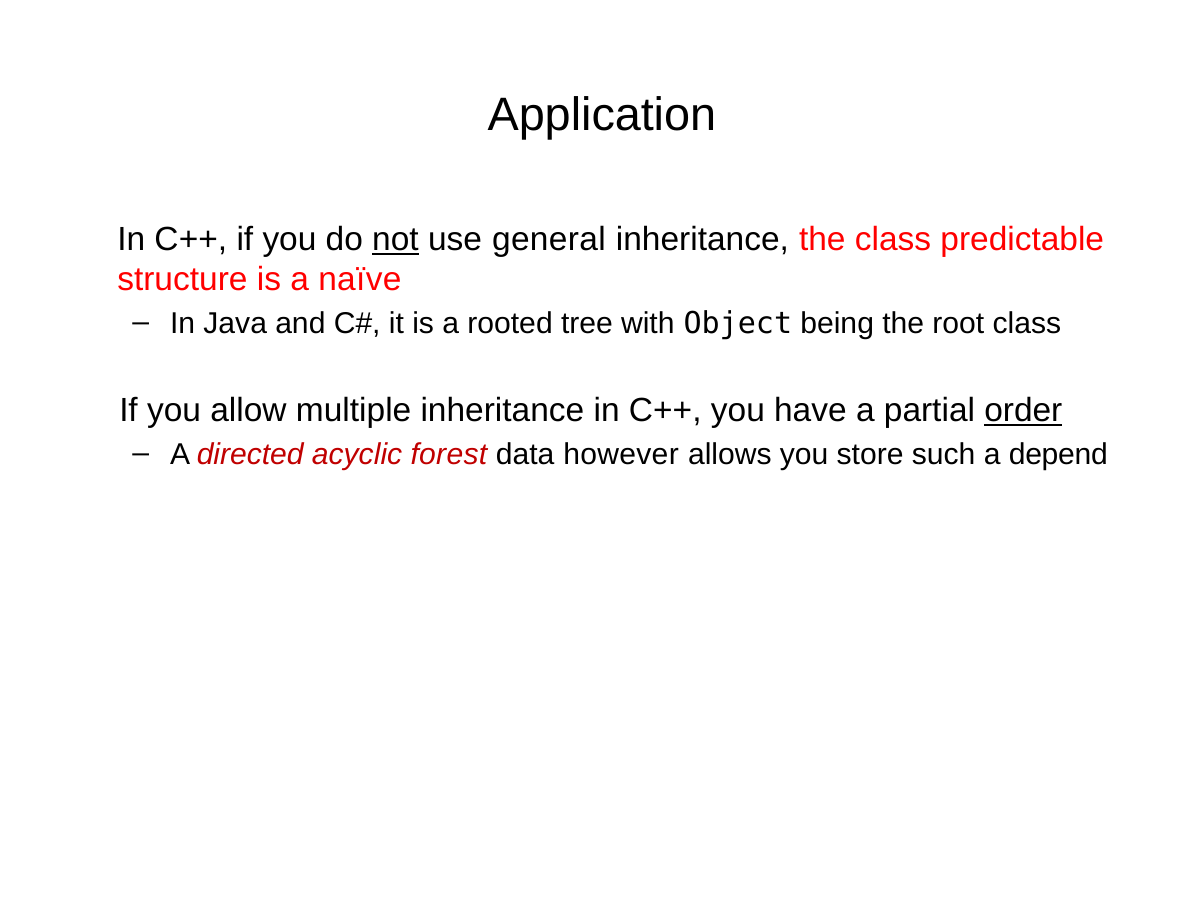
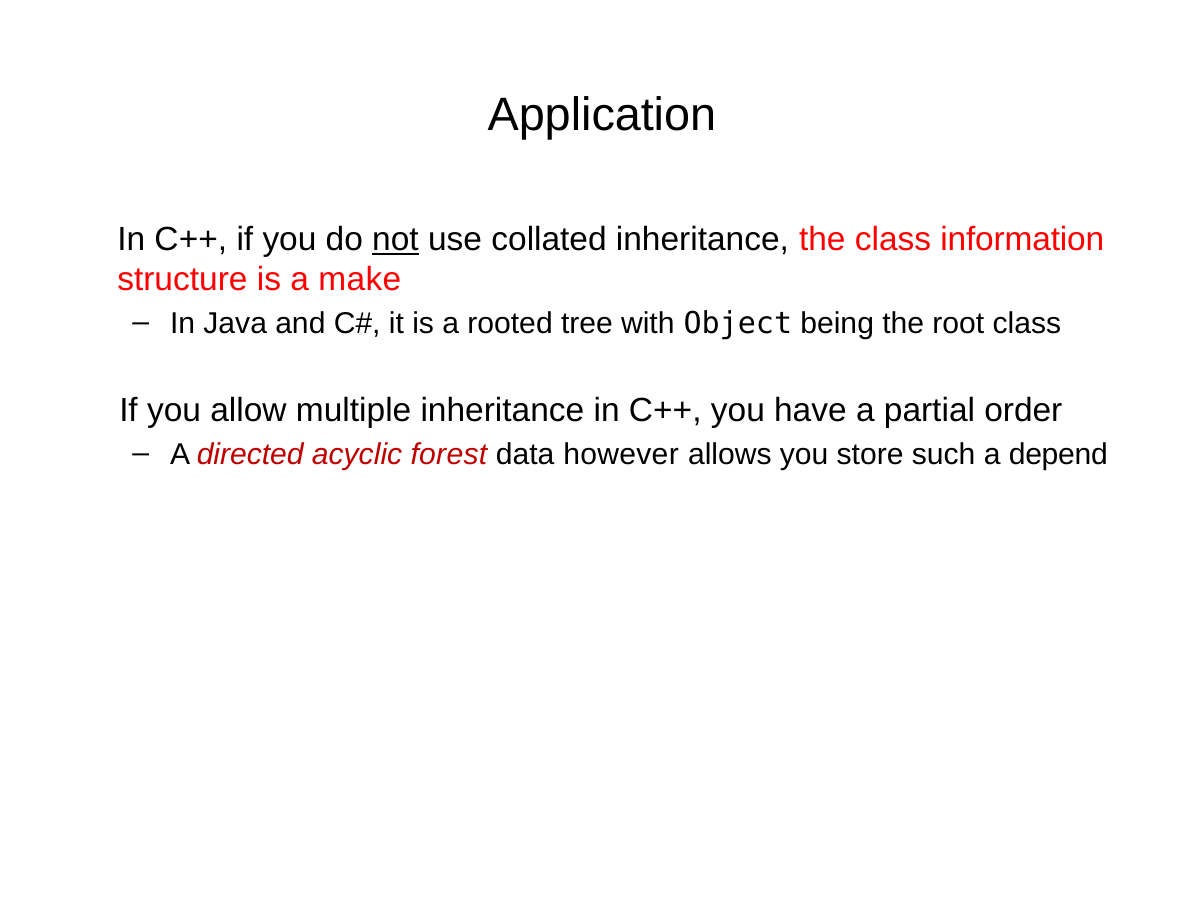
general: general -> collated (549, 239)
predictable: predictable -> information (1022, 239)
naïve: naïve -> make (360, 279)
order underline: present -> none (1023, 410)
